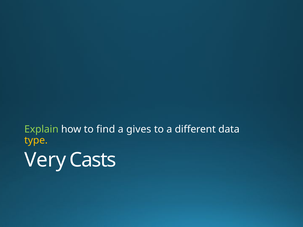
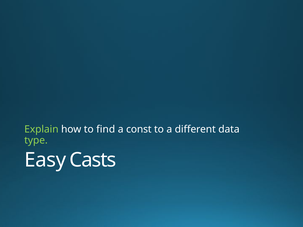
gives: gives -> const (139, 129)
type colour: yellow -> light green (36, 140)
Very: Very -> Easy (45, 160)
